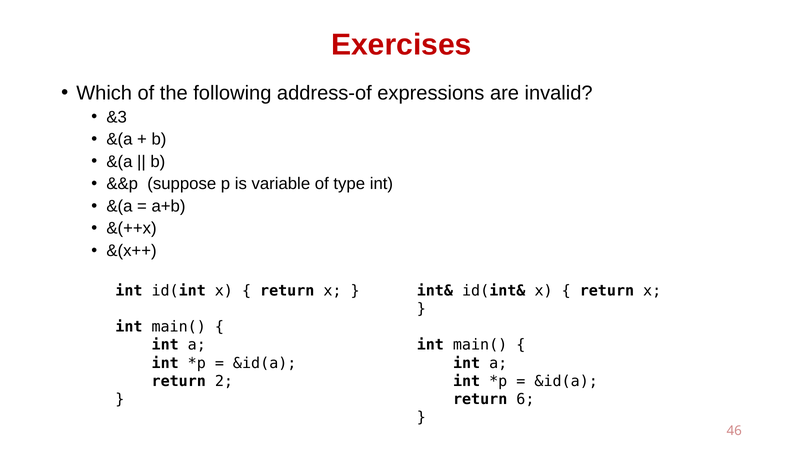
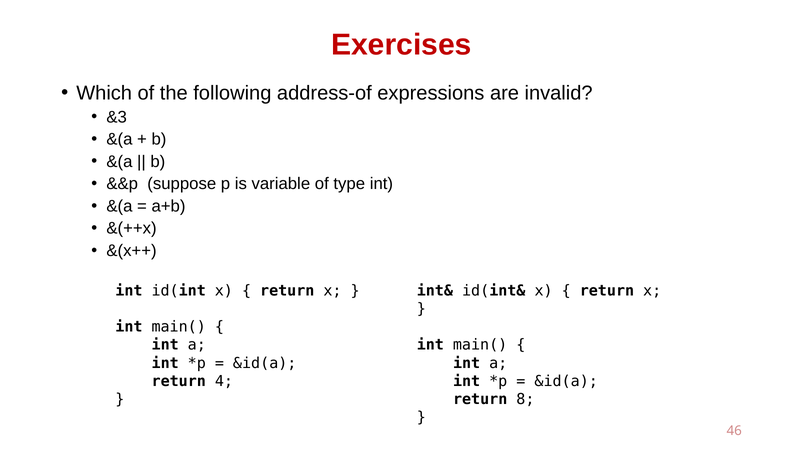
2: 2 -> 4 (224, 381)
6: 6 -> 8 (525, 399)
